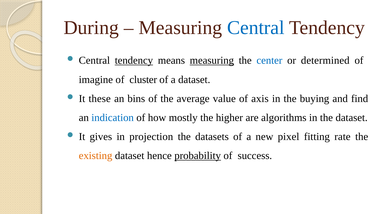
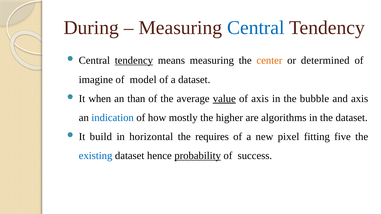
measuring underline: present -> none (212, 61)
center colour: blue -> orange (269, 61)
cluster: cluster -> model (143, 80)
these: these -> when (100, 99)
bins: bins -> than (136, 99)
value underline: none -> present (224, 99)
buying: buying -> bubble (314, 99)
and find: find -> axis (360, 99)
gives: gives -> build (101, 137)
projection: projection -> horizontal (151, 137)
datasets: datasets -> requires (212, 137)
rate: rate -> five (343, 137)
existing colour: orange -> blue (96, 156)
